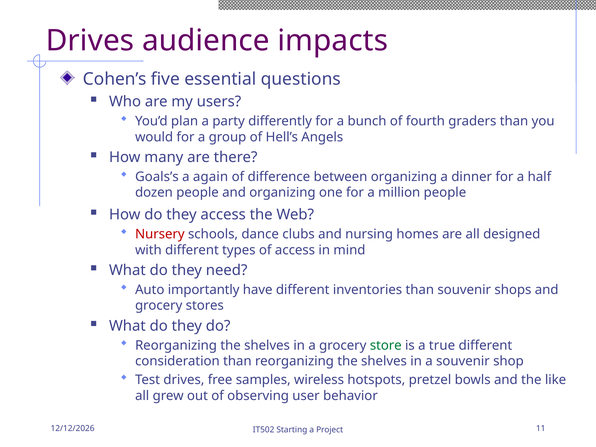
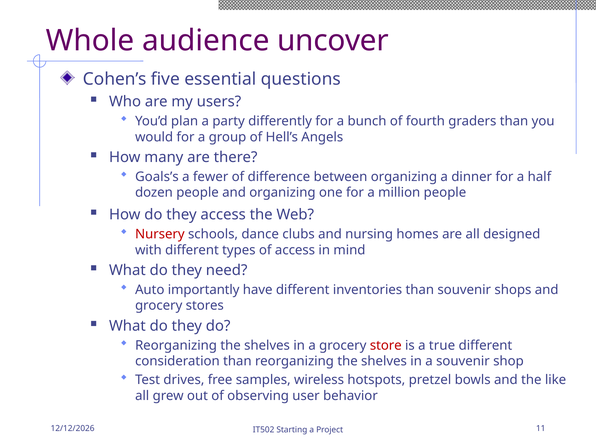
Drives: Drives -> Whole (90, 41)
impacts: impacts -> uncover (333, 41)
again: again -> fewer (211, 177)
store colour: green -> red (386, 345)
